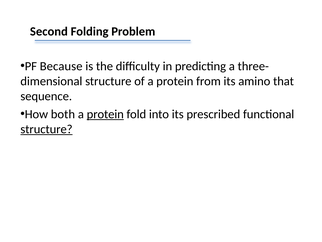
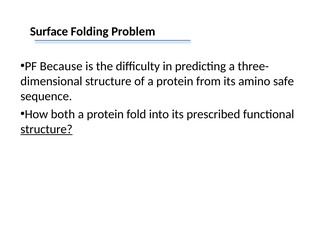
Second: Second -> Surface (49, 31)
that: that -> safe (284, 81)
protein underline: present -> none (105, 114)
